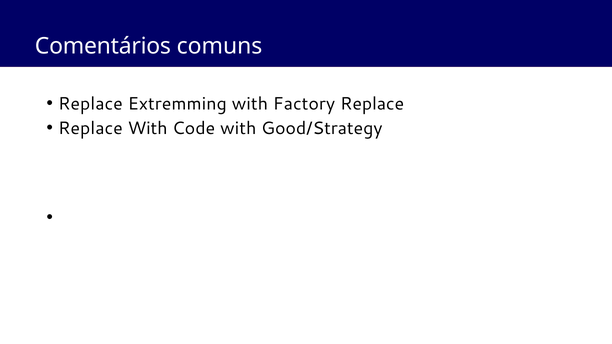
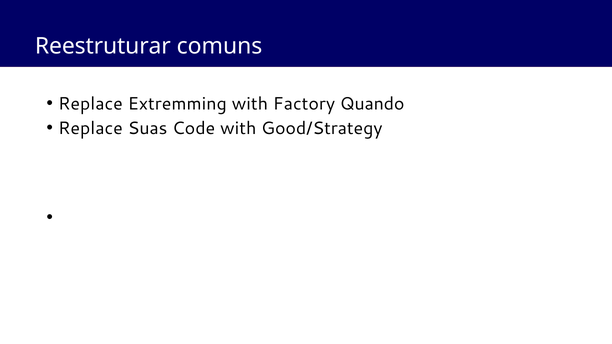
Comentários: Comentários -> Reestruturar (103, 46)
Factory Replace: Replace -> Quando (372, 104)
Replace With: With -> Suas (148, 128)
